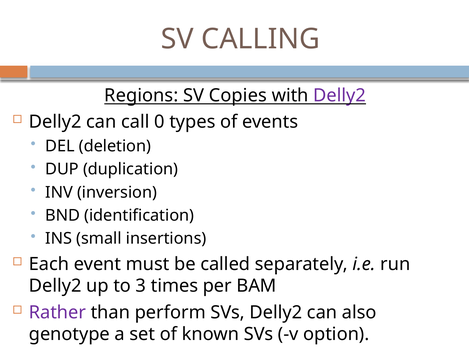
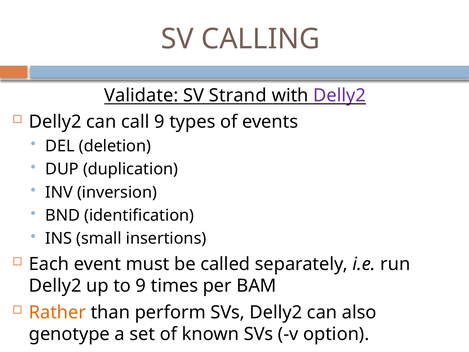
Regions: Regions -> Validate (141, 95)
Copies: Copies -> Strand (238, 95)
call 0: 0 -> 9 (159, 122)
to 3: 3 -> 9 (141, 286)
Rather colour: purple -> orange (57, 312)
